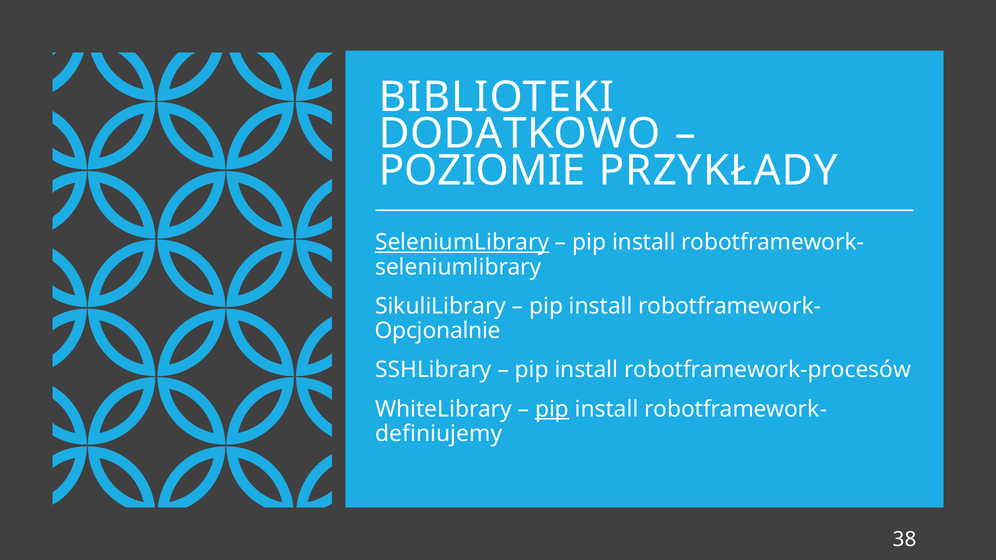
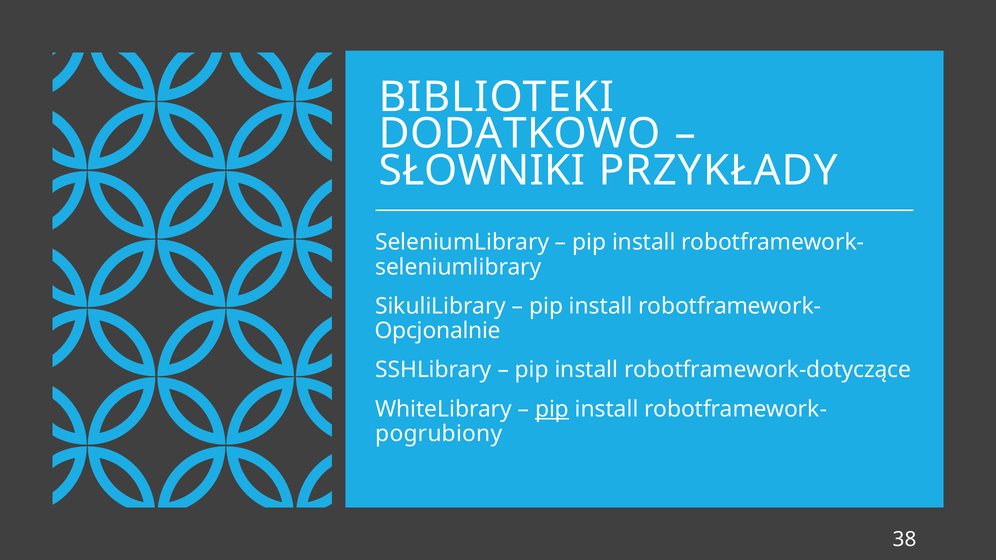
POZIOMIE: POZIOMIE -> SŁOWNIKI (482, 171)
SeleniumLibrary underline: present -> none (462, 243)
robotframework-procesów: robotframework-procesów -> robotframework-dotyczące (768, 370)
definiujemy: definiujemy -> pogrubiony (439, 434)
